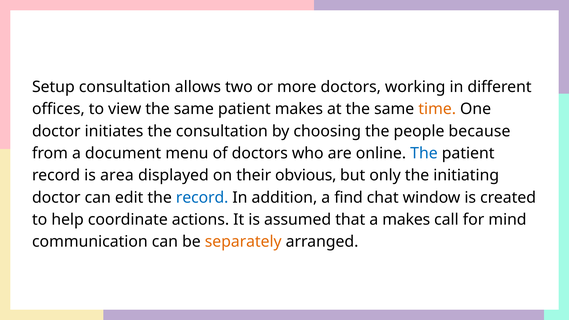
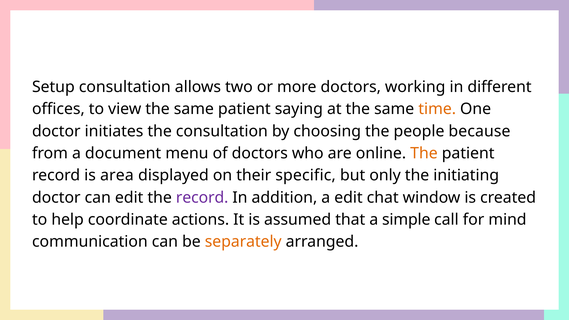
patient makes: makes -> saying (299, 109)
The colour: blue -> orange (424, 153)
obvious: obvious -> specific (306, 175)
record colour: blue -> purple (202, 198)
a find: find -> edit (348, 198)
a makes: makes -> simple (406, 220)
